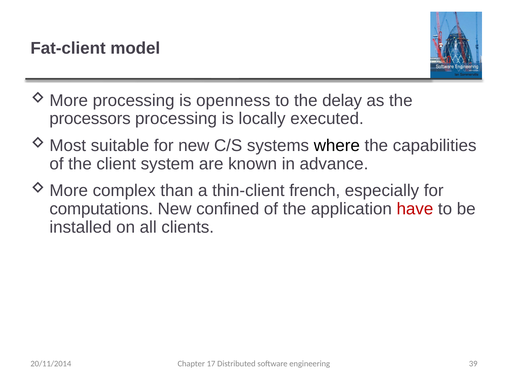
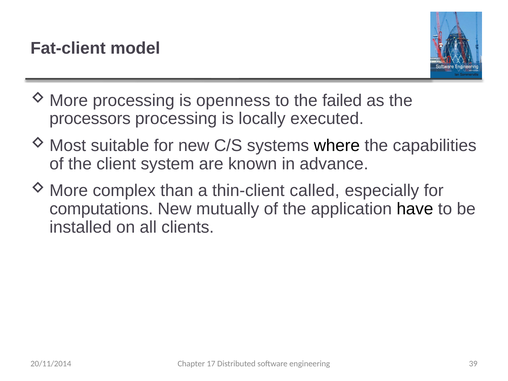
delay: delay -> failed (342, 100)
french: french -> called (315, 191)
confined: confined -> mutually (228, 209)
have colour: red -> black (415, 209)
